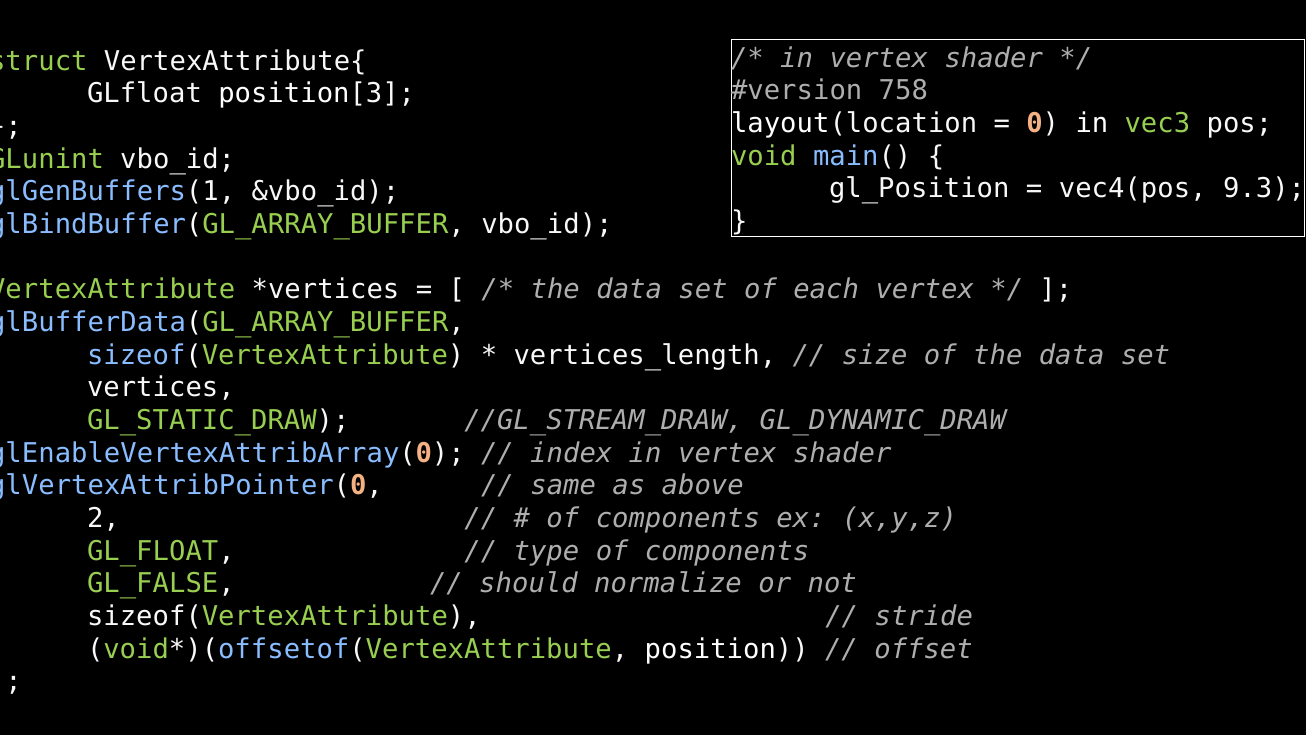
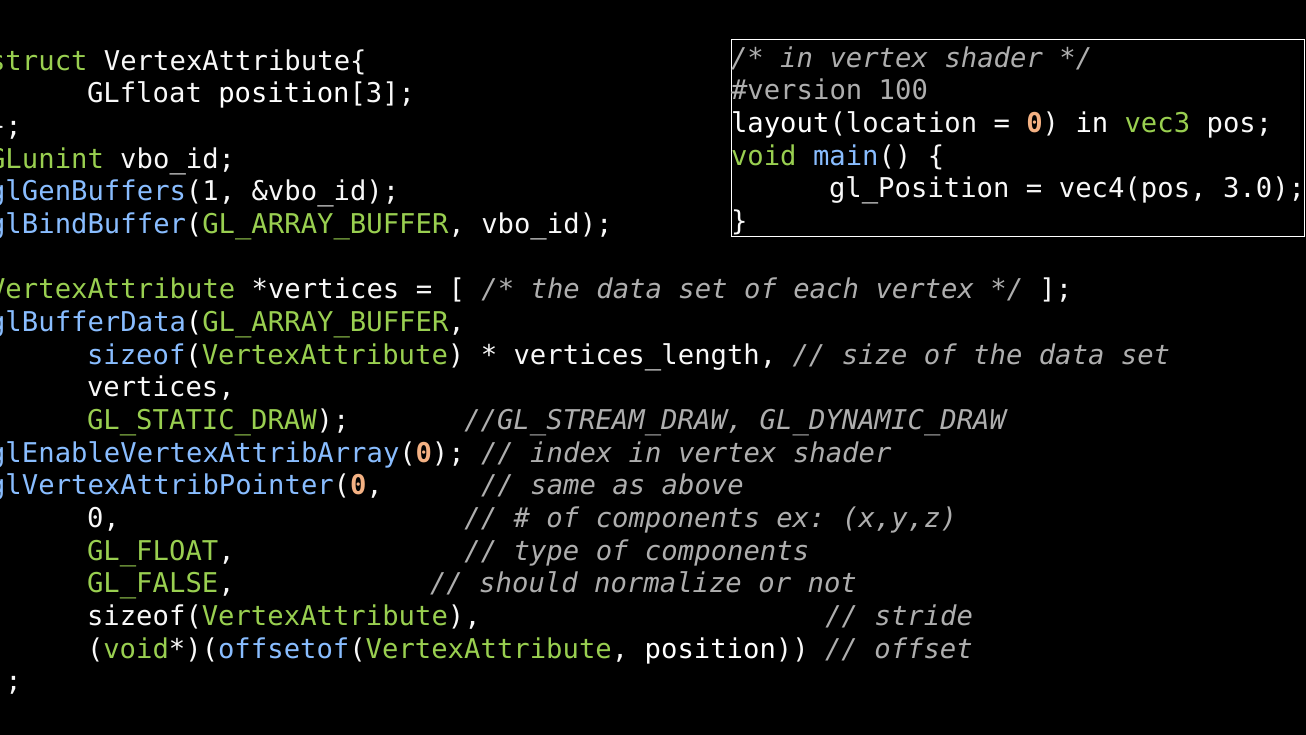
758: 758 -> 100 (903, 91)
9.3: 9.3 -> 3.0 (1264, 189)
2: 2 -> 0 (103, 518)
